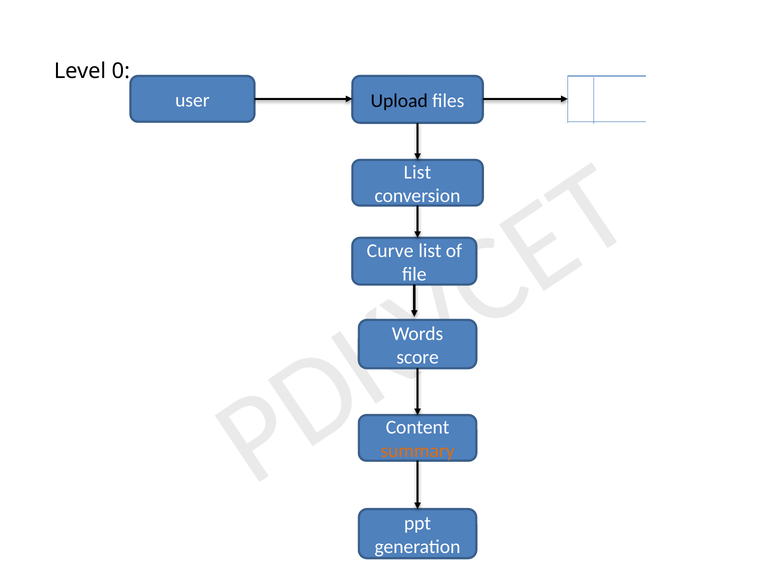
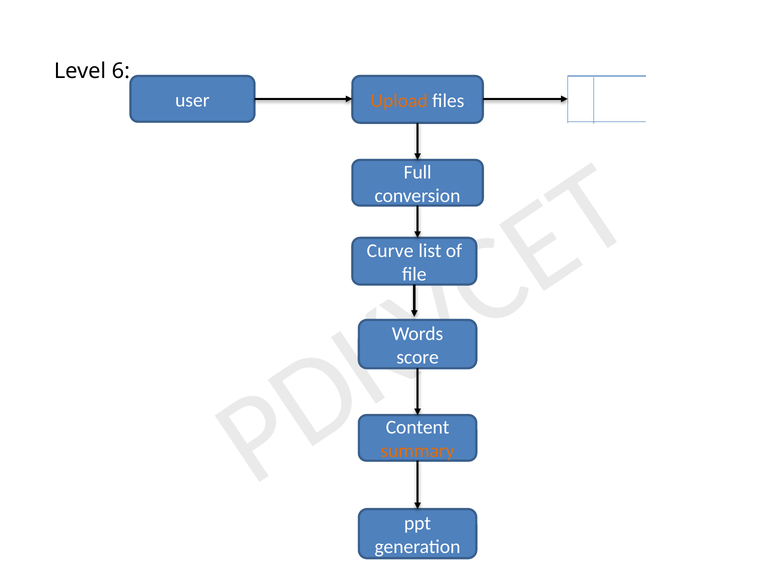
0: 0 -> 6 (121, 71)
Upload colour: black -> orange (399, 101)
List: List -> Full (418, 172)
